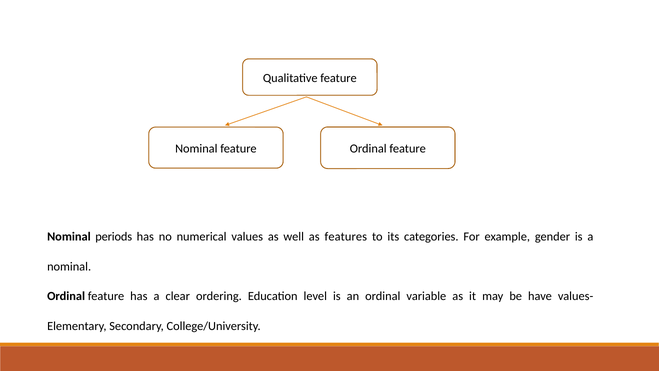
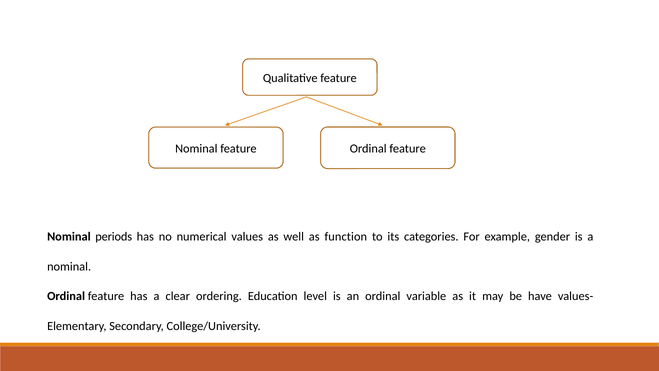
features: features -> function (346, 237)
